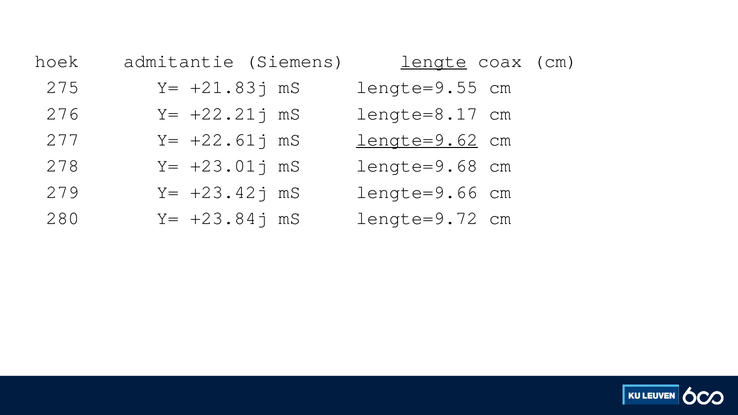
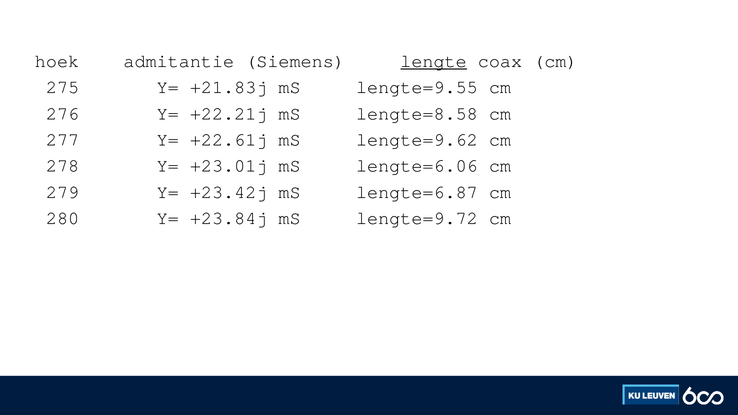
lengte=8.17: lengte=8.17 -> lengte=8.58 (417, 114)
lengte=9.62 underline: present -> none (417, 140)
lengte=9.68: lengte=9.68 -> lengte=6.06 (417, 166)
lengte=9.66: lengte=9.66 -> lengte=6.87 (417, 192)
